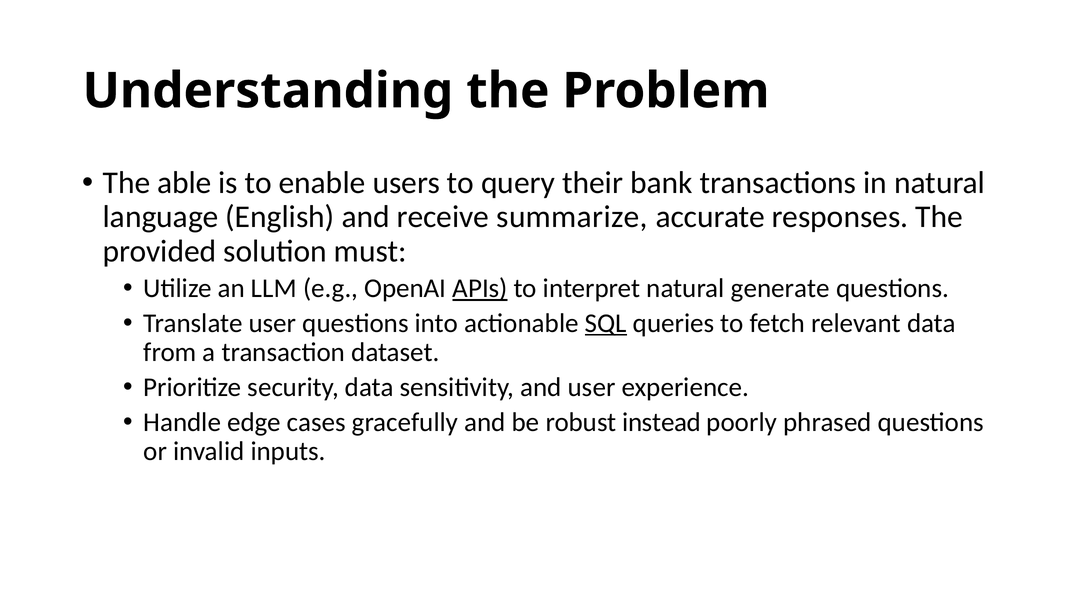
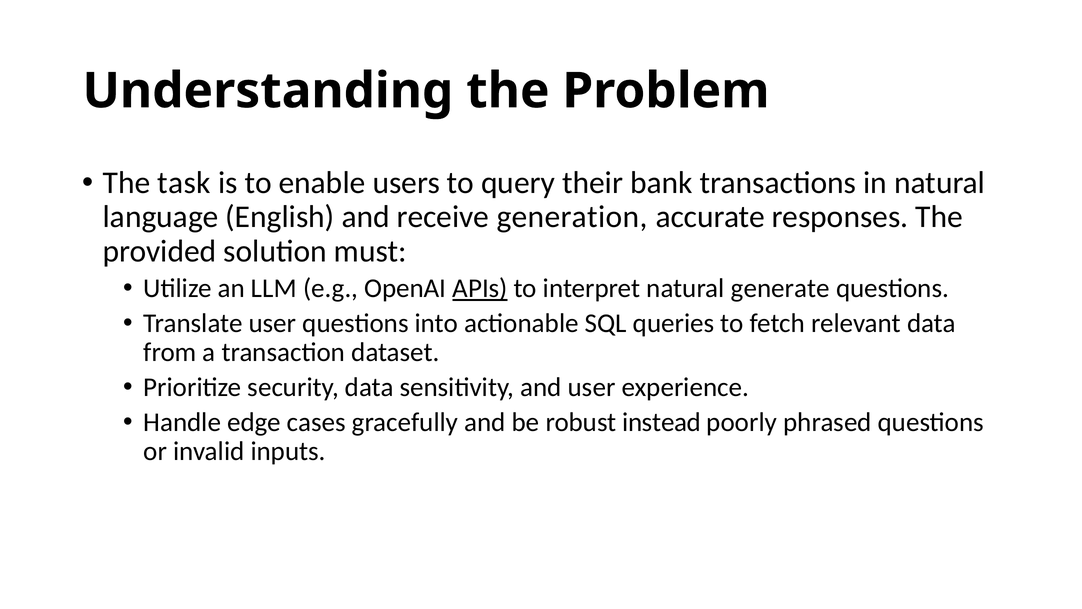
able: able -> task (184, 183)
summarize: summarize -> generation (572, 217)
SQL underline: present -> none (606, 323)
